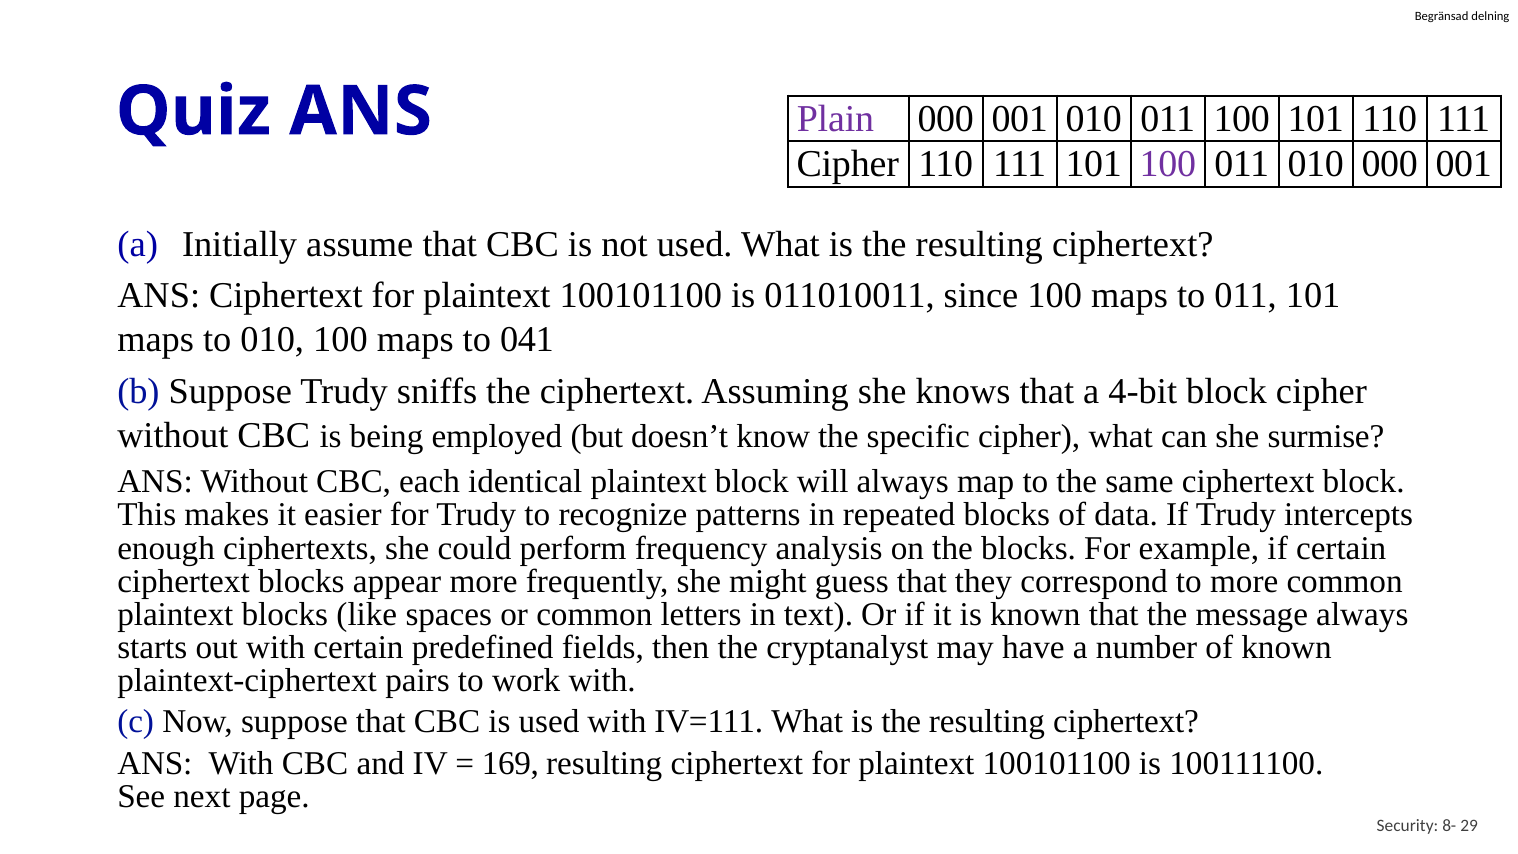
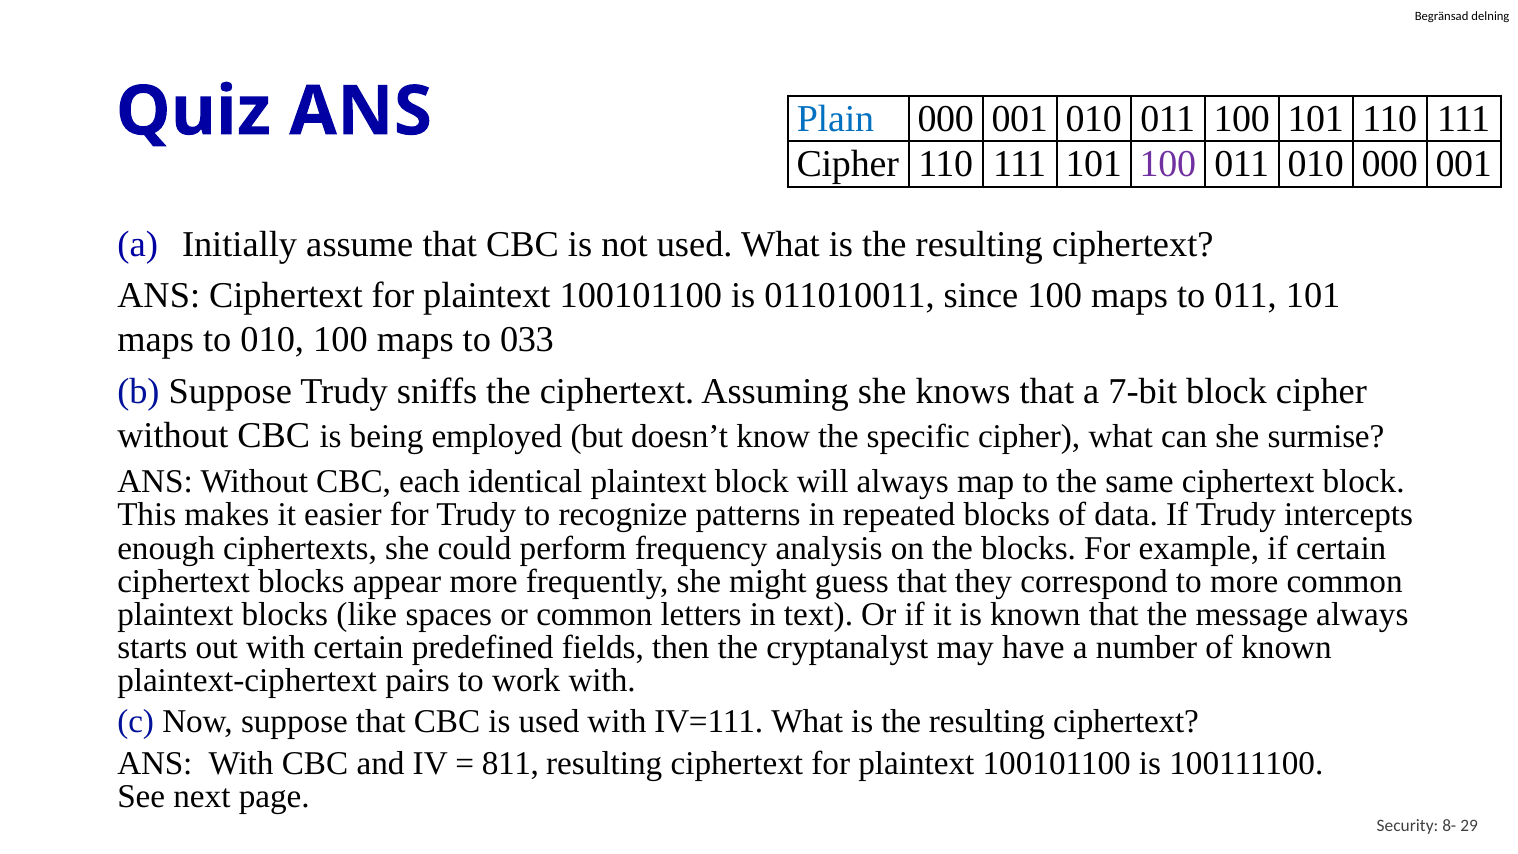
Plain colour: purple -> blue (835, 119)
041: 041 -> 033 (527, 340)
4-bit: 4-bit -> 7-bit (1143, 391)
169: 169 -> 811 (510, 763)
